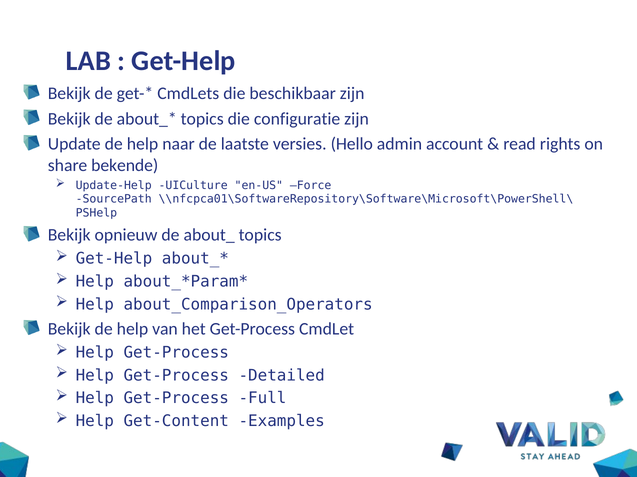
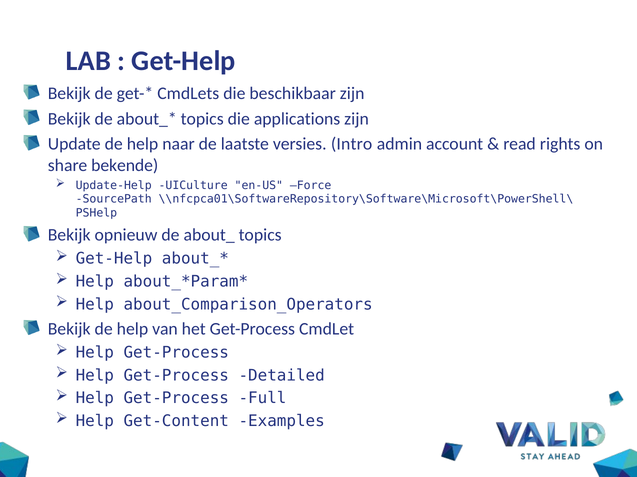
configuratie: configuratie -> applications (297, 119)
Hello: Hello -> Intro (352, 144)
